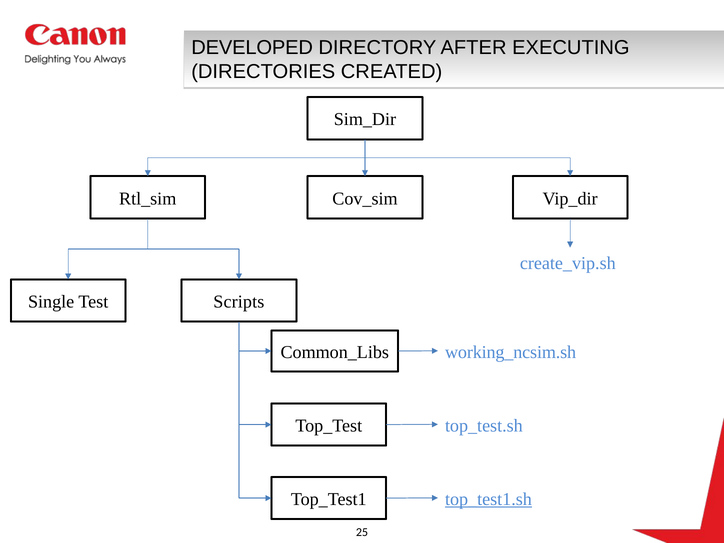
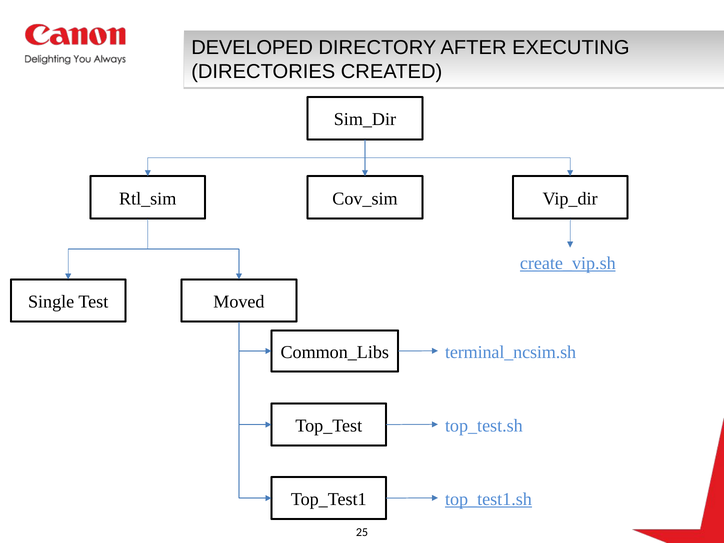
create_vip.sh underline: none -> present (568, 263)
Scripts: Scripts -> Moved (239, 302)
working_ncsim.sh: working_ncsim.sh -> terminal_ncsim.sh (511, 352)
